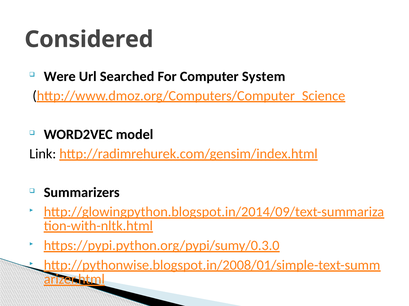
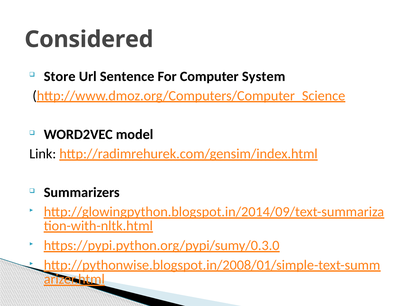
Were: Were -> Store (60, 77)
Searched: Searched -> Sentence (127, 77)
